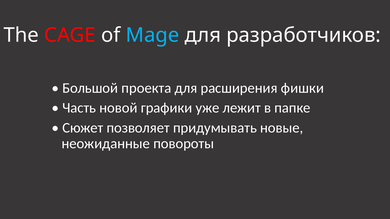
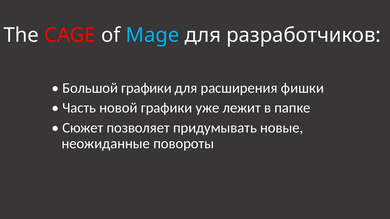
Большой проекта: проекта -> графики (146, 88)
